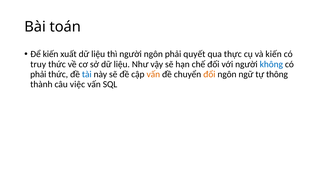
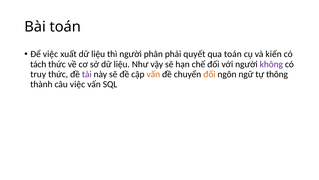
Để kiến: kiến -> việc (50, 54)
người ngôn: ngôn -> phân (153, 54)
qua thực: thực -> toán (233, 54)
truy: truy -> tách (38, 64)
không colour: blue -> purple (271, 64)
phải: phải -> truy (38, 74)
tài colour: blue -> purple (87, 74)
